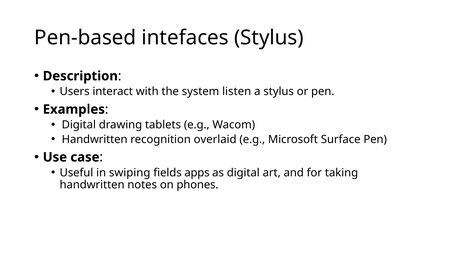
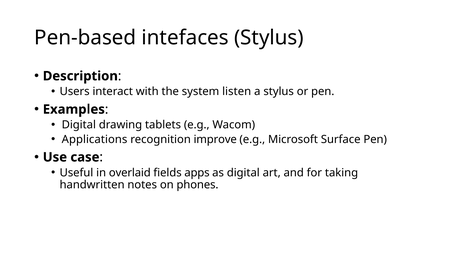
Handwritten: Handwritten -> Applications (95, 139)
overlaid: overlaid -> improve (215, 139)
swiping: swiping -> overlaid (130, 173)
